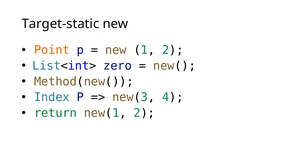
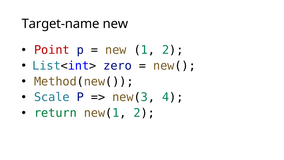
Target-static: Target-static -> Target-name (61, 24)
Point colour: orange -> red (52, 50)
Index: Index -> Scale (52, 97)
